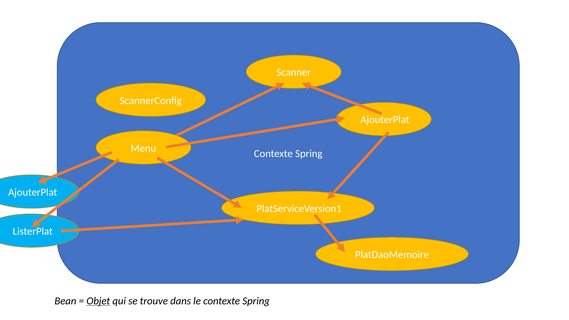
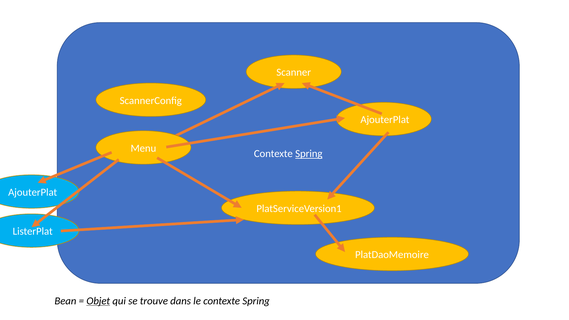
Spring underline: none -> present (309, 154)
